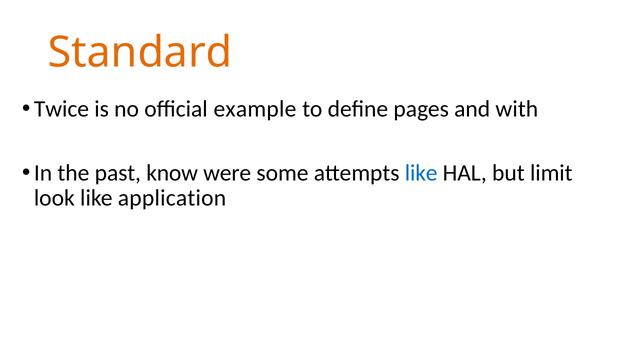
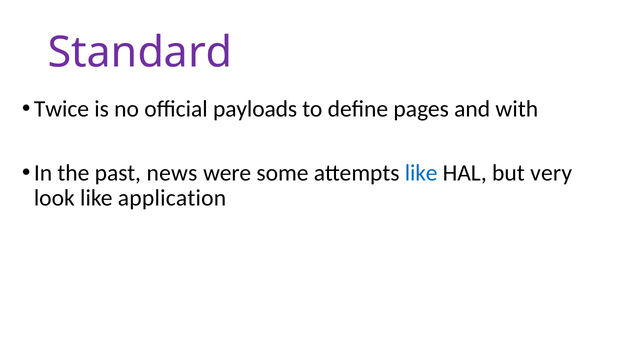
Standard colour: orange -> purple (140, 53)
example: example -> payloads (255, 109)
know: know -> news (172, 173)
limit: limit -> very (551, 173)
